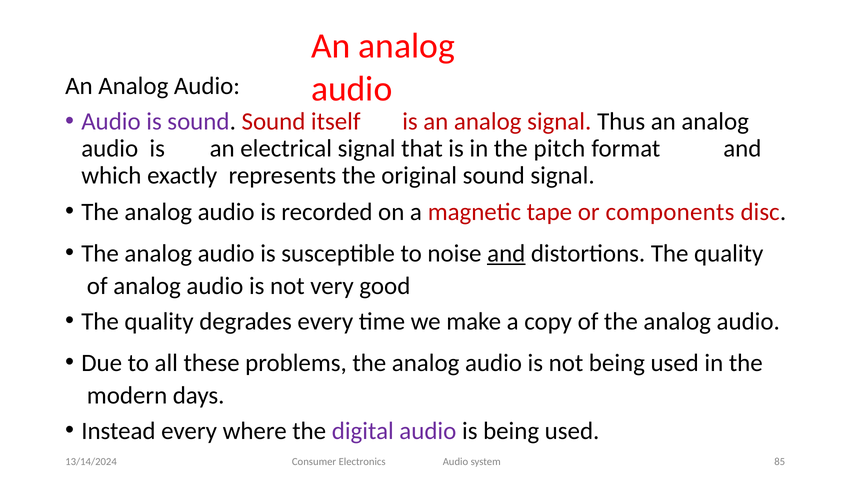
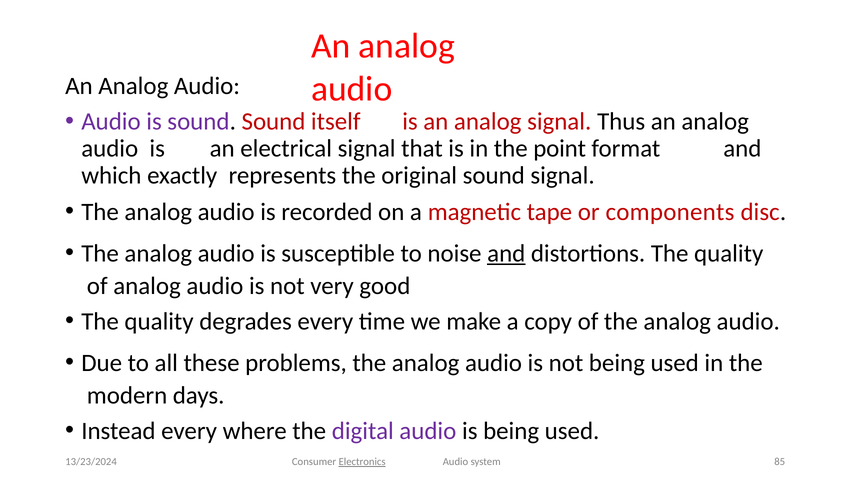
pitch: pitch -> point (560, 148)
13/14/2024: 13/14/2024 -> 13/23/2024 (91, 461)
Electronics underline: none -> present (362, 461)
